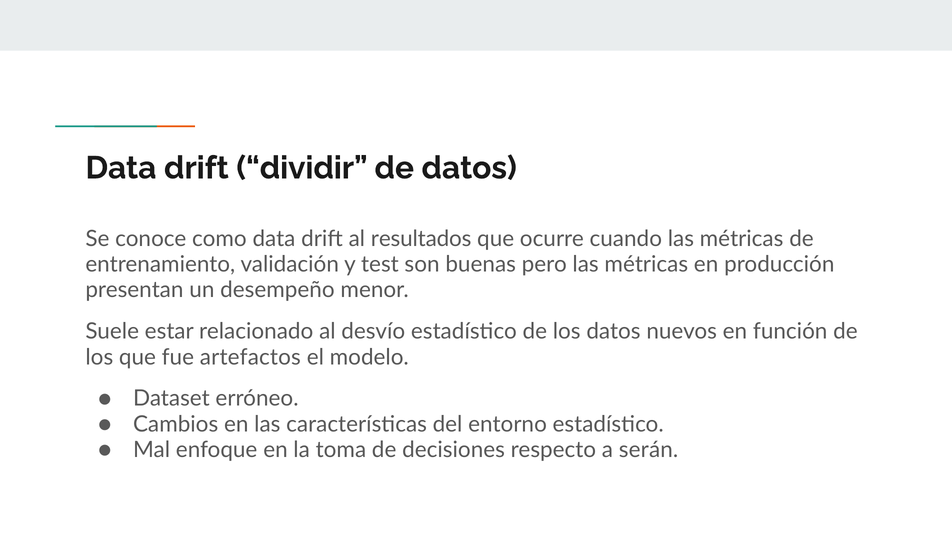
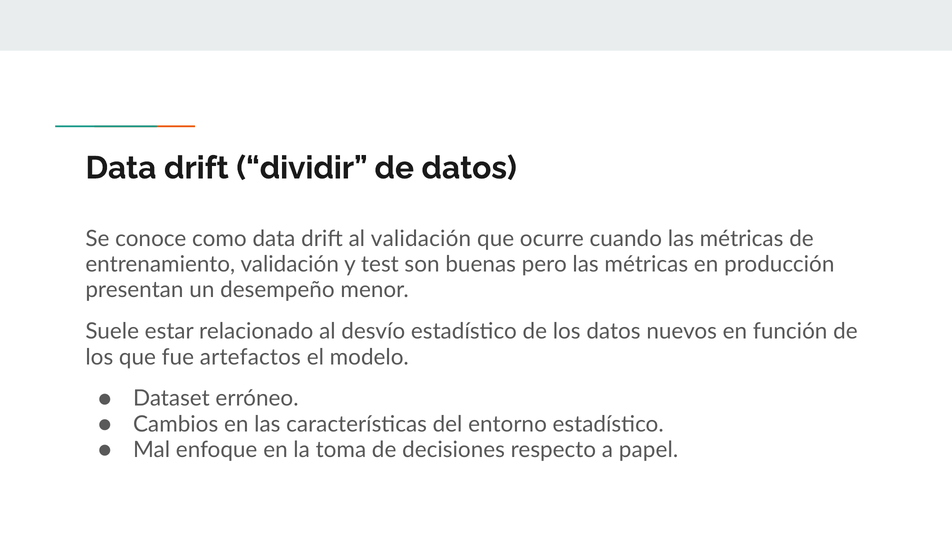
al resultados: resultados -> validación (421, 239)
serán: serán -> papel (649, 450)
